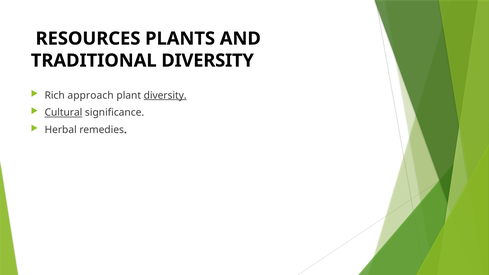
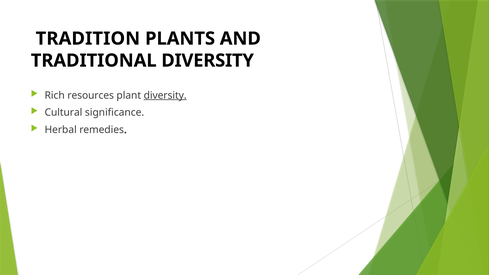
RESOURCES: RESOURCES -> TRADITION (88, 39)
approach: approach -> resources (91, 95)
Cultural underline: present -> none (63, 113)
